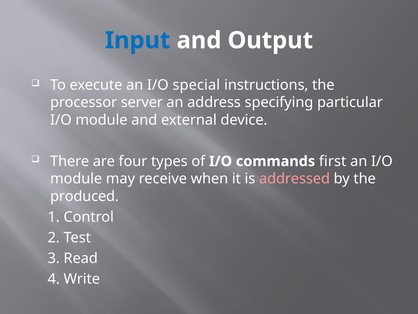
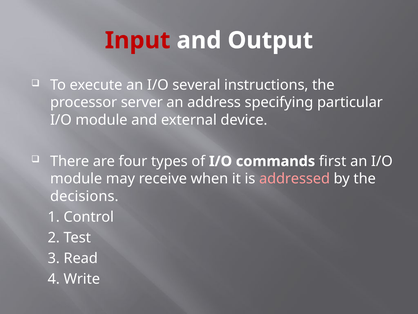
Input colour: blue -> red (138, 40)
special: special -> several (196, 85)
produced: produced -> decisions (84, 196)
